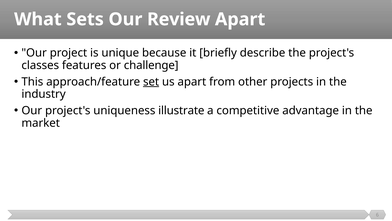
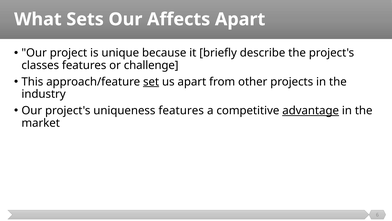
Review: Review -> Affects (179, 19)
uniqueness illustrate: illustrate -> features (181, 110)
advantage underline: none -> present (311, 110)
